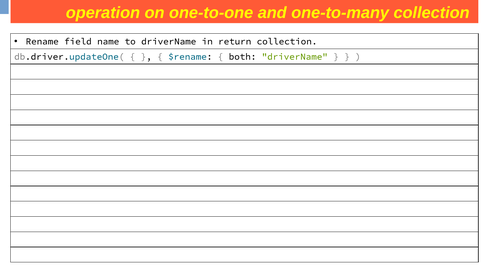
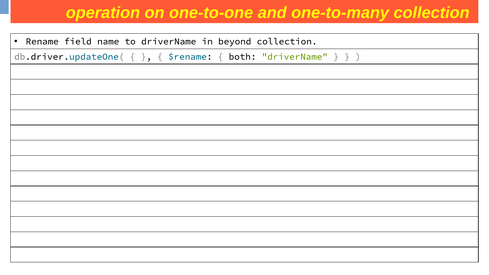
return: return -> beyond (235, 41)
